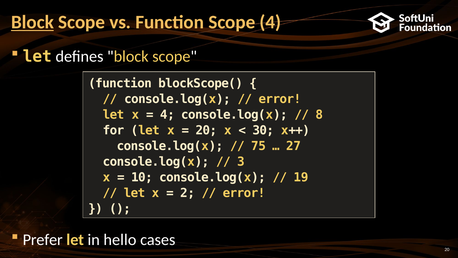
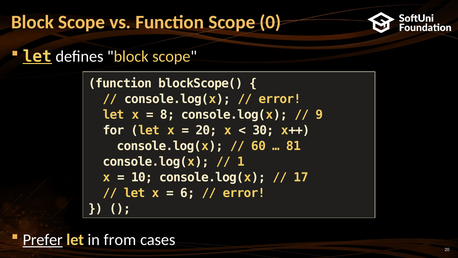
Block underline: present -> none (32, 22)
Scope 4: 4 -> 0 (270, 22)
let underline: none -> present (37, 56)
4: 4 -> 8 (167, 115)
8: 8 -> 9 (319, 115)
75: 75 -> 60 (258, 146)
27: 27 -> 81 (293, 146)
3: 3 -> 1 (241, 161)
19: 19 -> 17 (301, 177)
2: 2 -> 6 (188, 193)
Prefer underline: none -> present (43, 240)
hello: hello -> from (120, 240)
